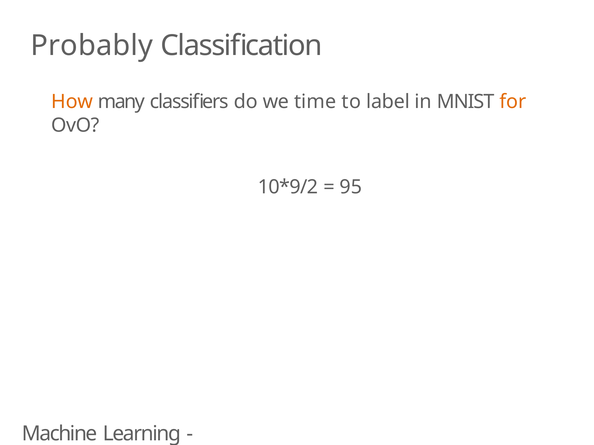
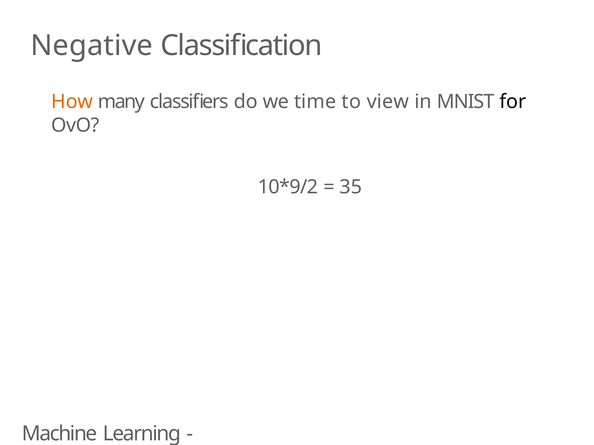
Probably: Probably -> Negative (92, 46)
label: label -> view (388, 102)
for colour: orange -> black (513, 102)
95: 95 -> 35 (351, 187)
